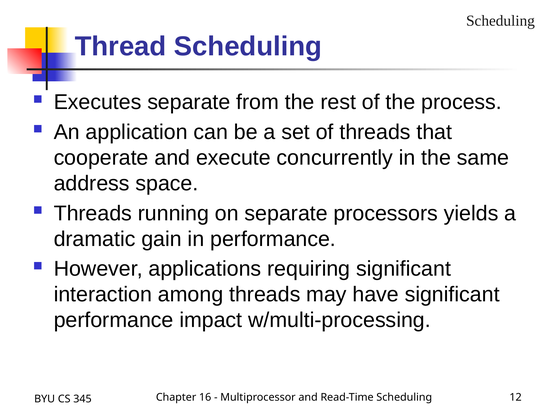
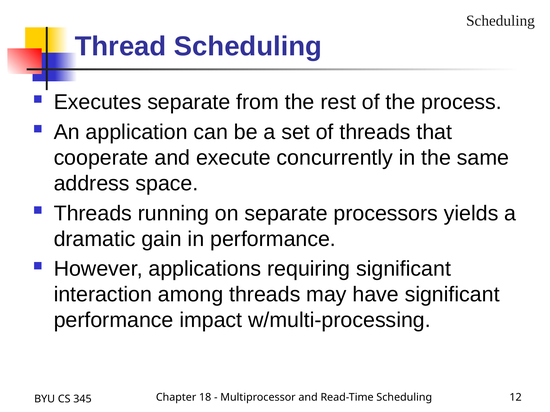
16: 16 -> 18 (205, 398)
